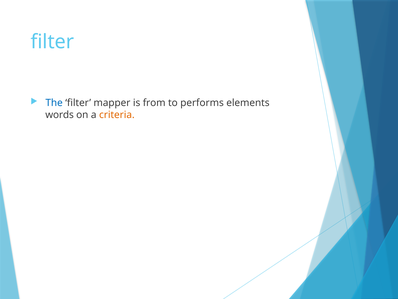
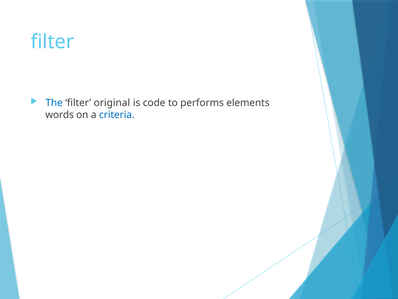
mapper: mapper -> original (112, 103)
from: from -> code (154, 103)
criteria colour: orange -> blue (117, 115)
